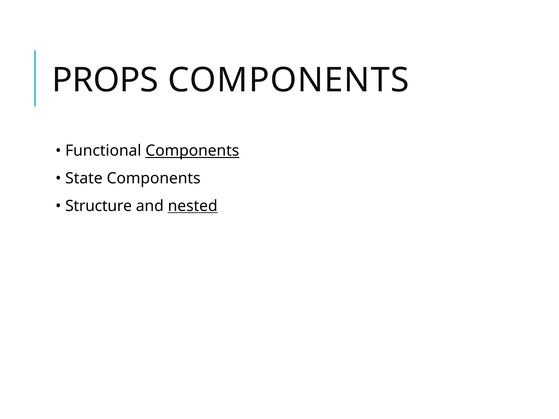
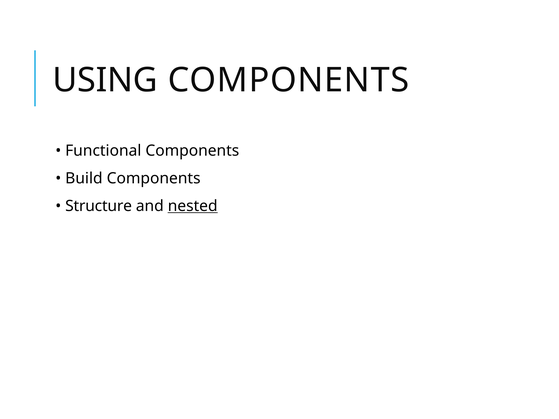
PROPS: PROPS -> USING (105, 80)
Components underline: present -> none (192, 151)
State: State -> Build (84, 178)
